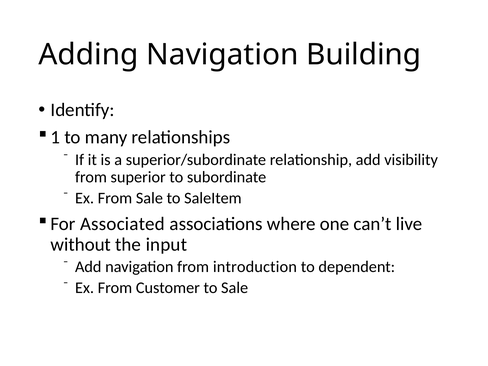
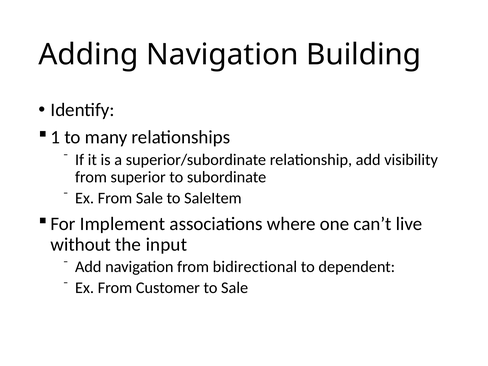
Associated: Associated -> Implement (123, 224)
introduction: introduction -> bidirectional (255, 267)
